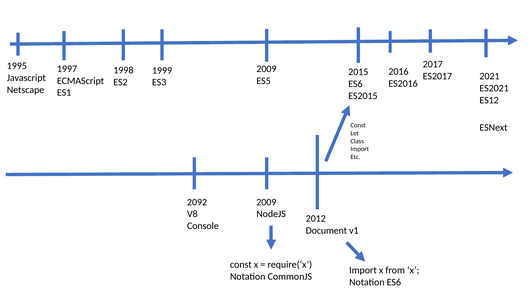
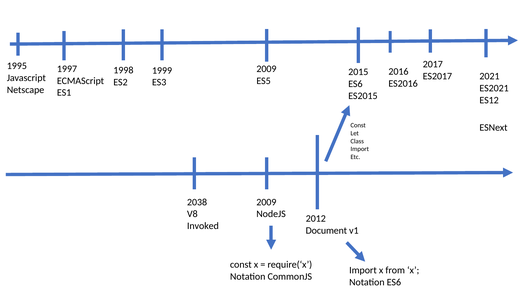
2092: 2092 -> 2038 (197, 202)
Console: Console -> Invoked (203, 226)
